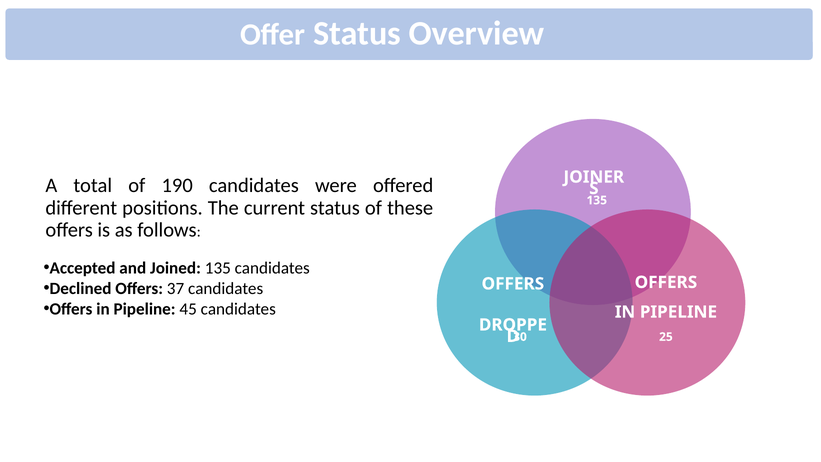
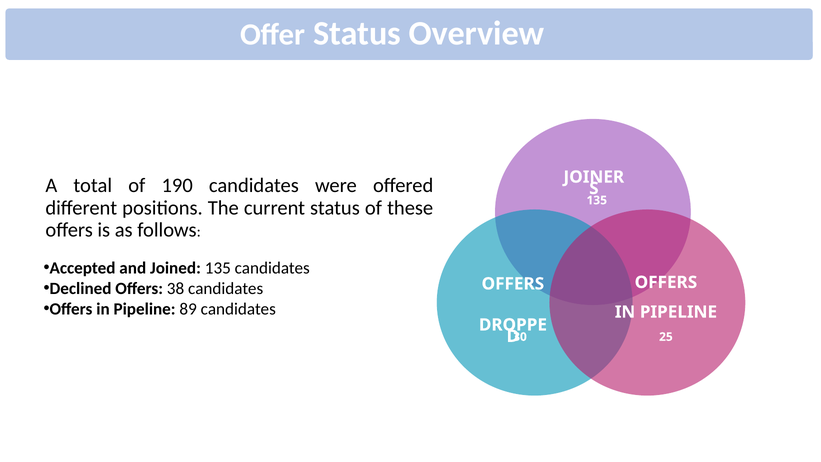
37: 37 -> 38 (176, 288)
45: 45 -> 89 (188, 309)
